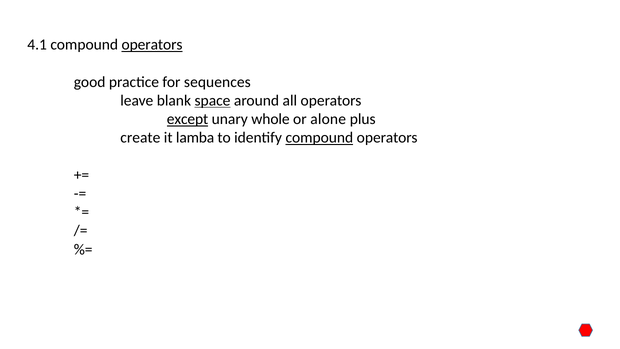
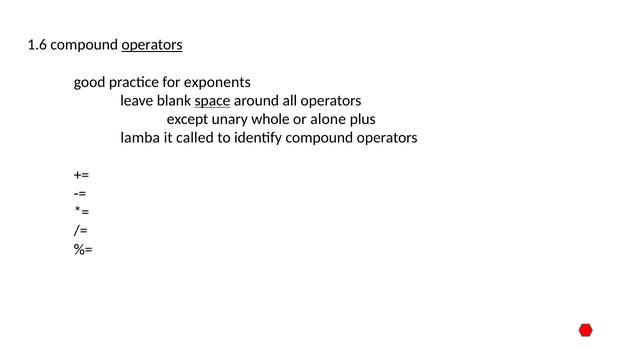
4.1: 4.1 -> 1.6 (37, 45)
sequences: sequences -> exponents (217, 82)
except underline: present -> none (188, 119)
create: create -> lamba (140, 138)
lamba: lamba -> called (195, 138)
compound underline: present -> none (319, 138)
